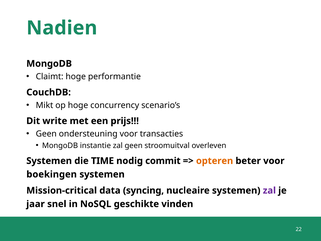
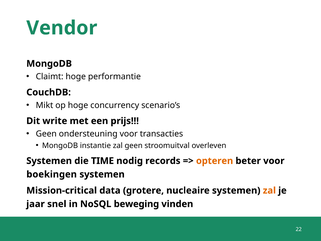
Nadien: Nadien -> Vendor (62, 28)
commit: commit -> records (163, 161)
syncing: syncing -> grotere (143, 190)
zal colour: purple -> orange (269, 190)
geschikte: geschikte -> beweging (136, 204)
